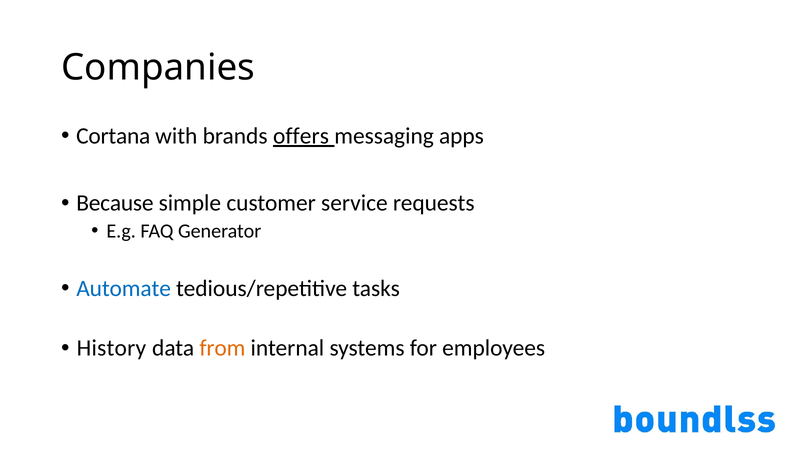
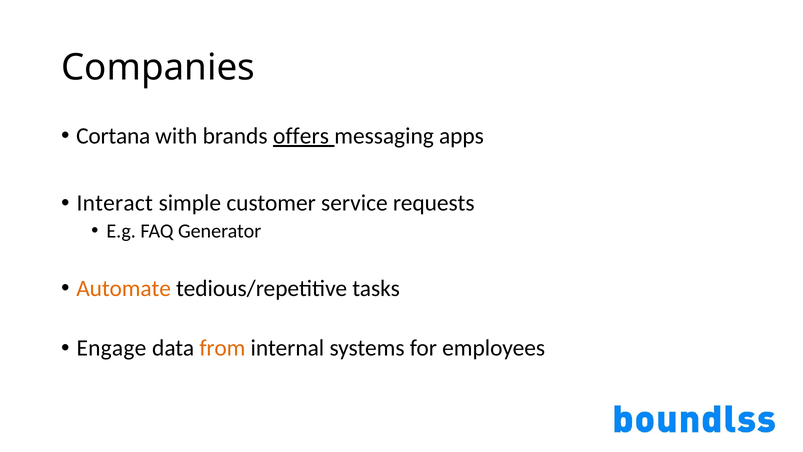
Because: Because -> Interact (115, 203)
Automate colour: blue -> orange (124, 288)
History: History -> Engage (111, 348)
